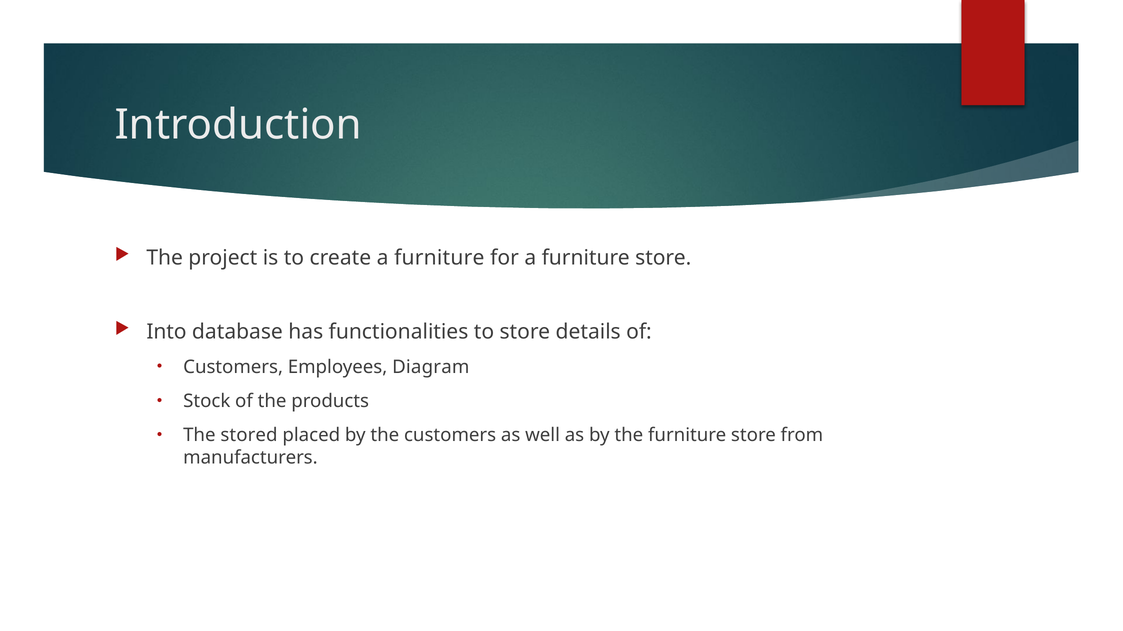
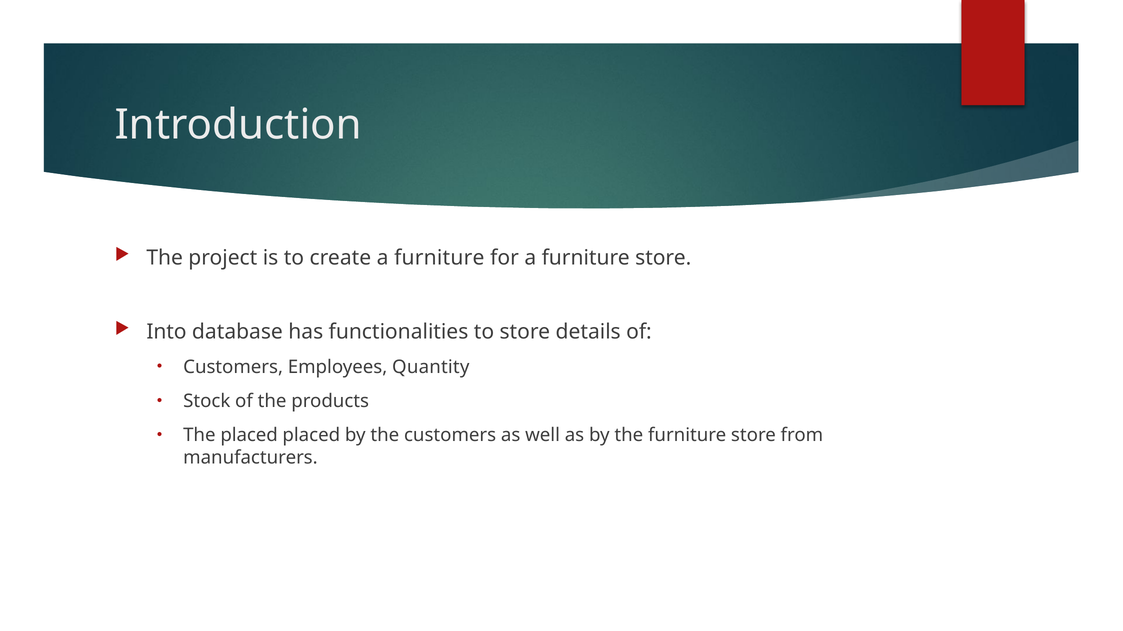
Diagram: Diagram -> Quantity (431, 367)
The stored: stored -> placed (249, 436)
